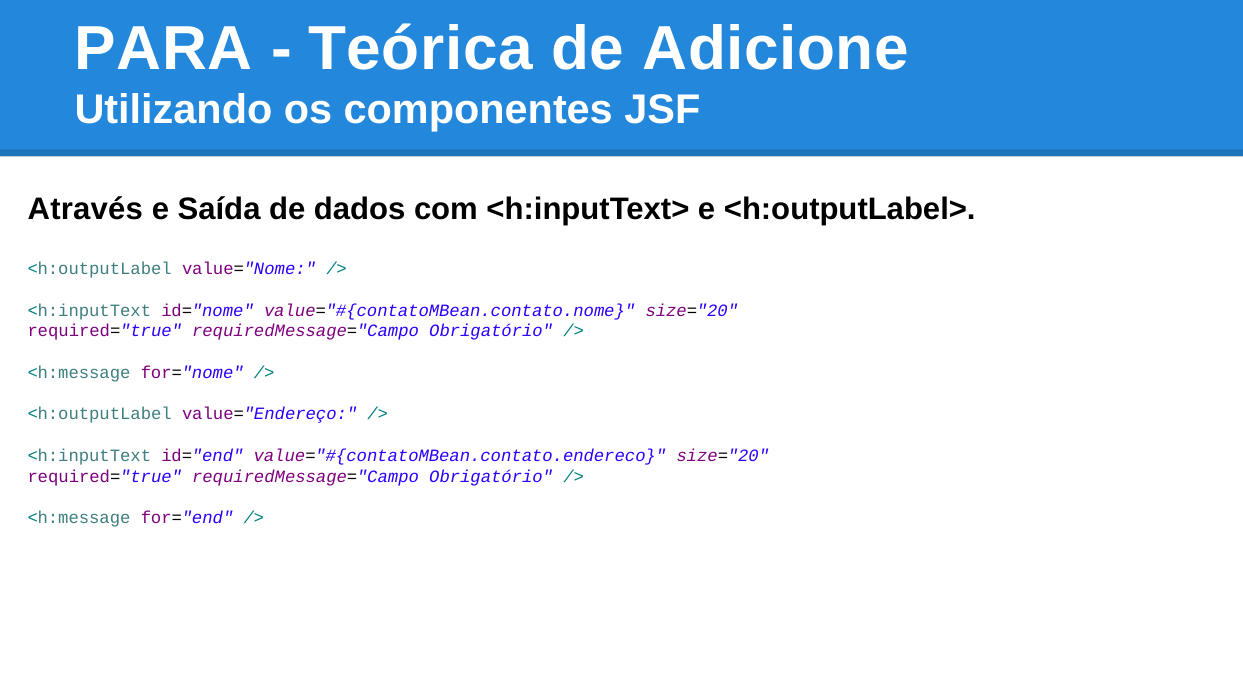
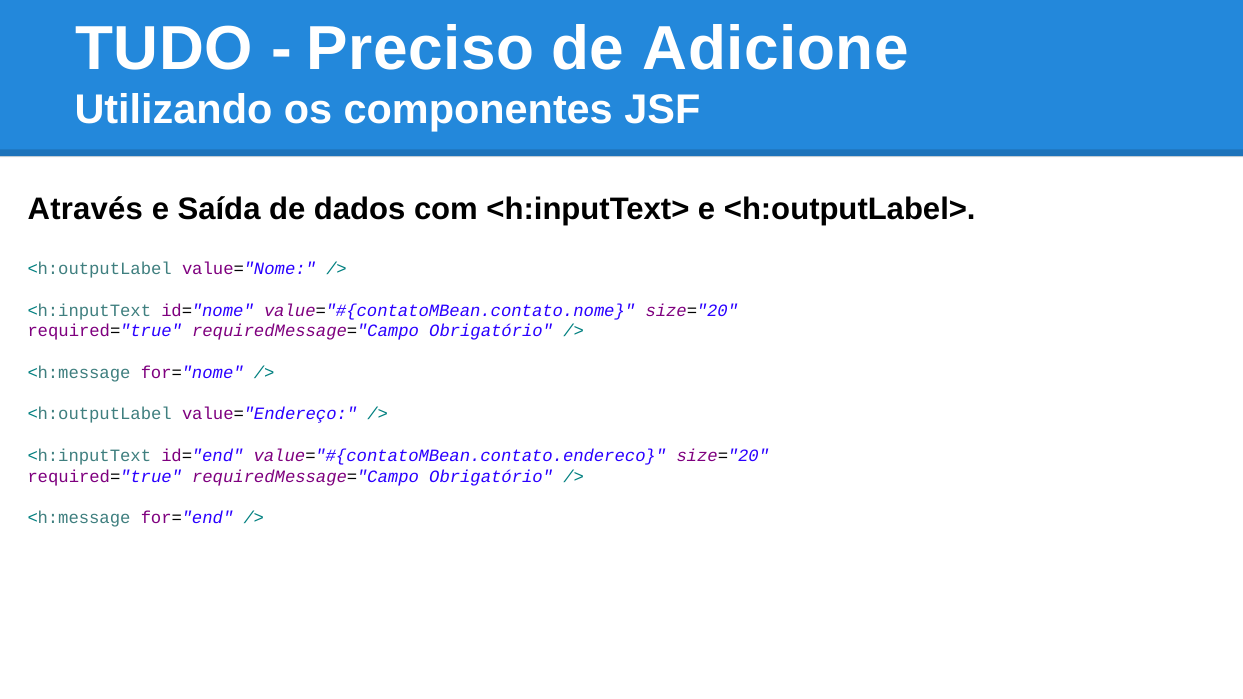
PARA: PARA -> TUDO (164, 49)
Teórica: Teórica -> Preciso (421, 49)
